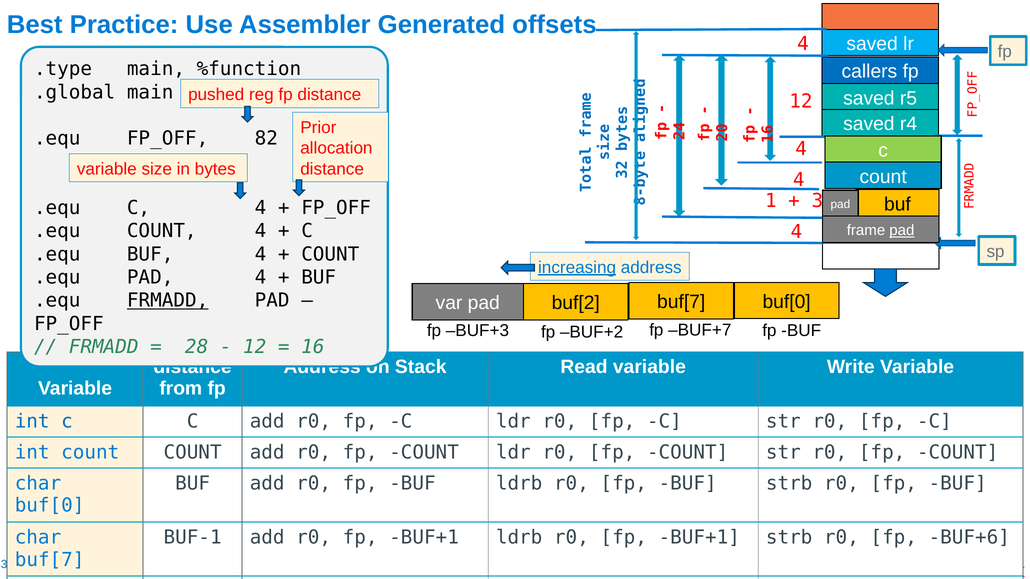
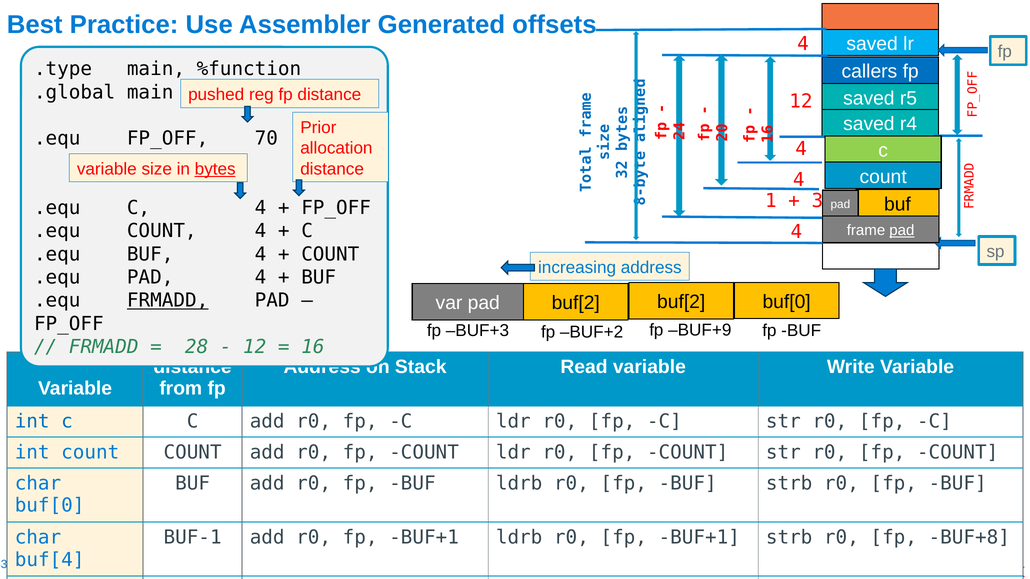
82: 82 -> 70 (266, 139)
bytes underline: none -> present (215, 169)
increasing underline: present -> none (577, 268)
buf[2 buf[7: buf[7 -> buf[2 (681, 302)
BUF+7: BUF+7 -> BUF+9 (700, 330)
BUF+6: BUF+6 -> BUF+8 (969, 538)
buf[7: buf[7 -> buf[4 (50, 560)
